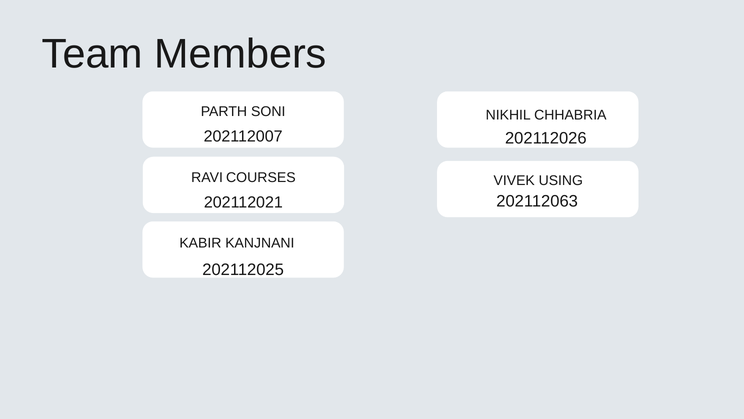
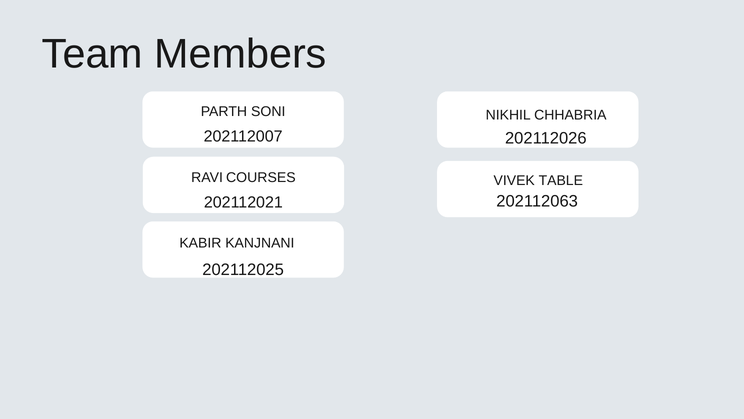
USING: USING -> TABLE (561, 180)
